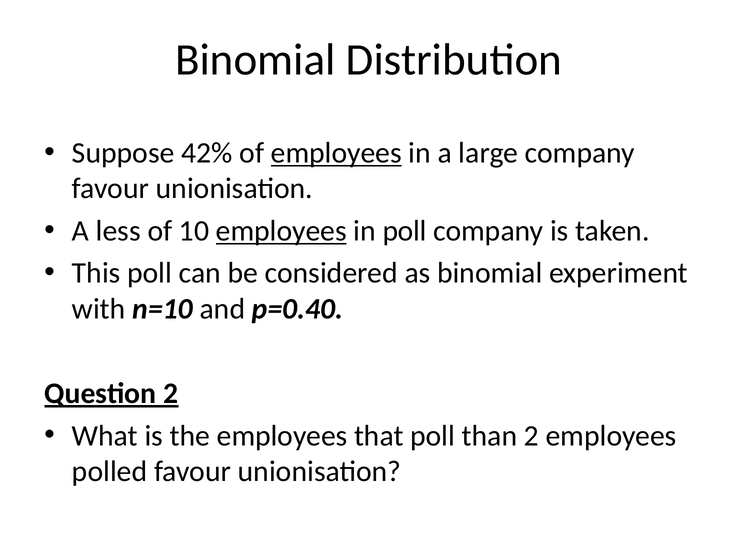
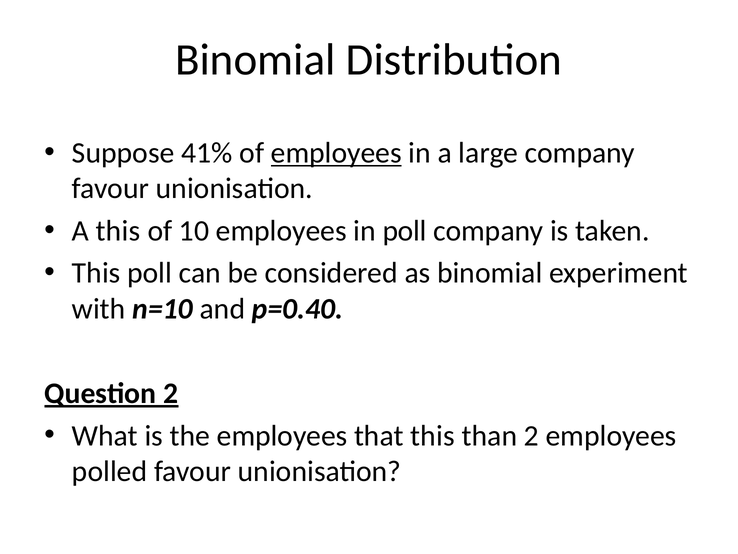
42%: 42% -> 41% (207, 153)
A less: less -> this (118, 231)
employees underline: present -> none (281, 231)
that poll: poll -> this (433, 435)
